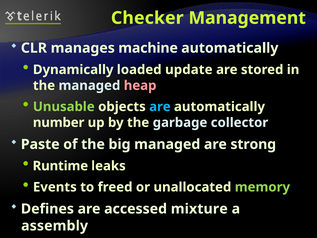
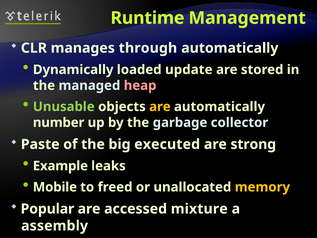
Checker: Checker -> Runtime (147, 18)
machine: machine -> through (148, 48)
are colour: light blue -> yellow (160, 107)
big managed: managed -> executed (167, 144)
Runtime: Runtime -> Example (60, 166)
Events: Events -> Mobile (55, 187)
memory colour: light green -> yellow (262, 187)
Defines: Defines -> Popular (47, 209)
